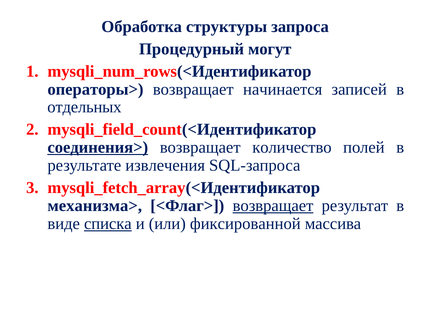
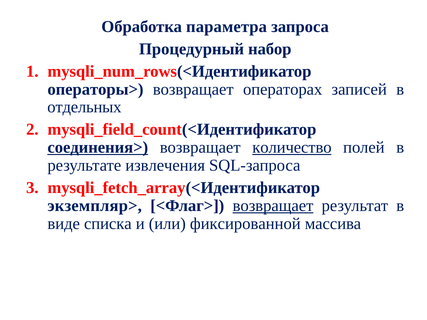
структуры: структуры -> параметра (227, 27)
могут: могут -> набор (270, 49)
начинается: начинается -> операторах (283, 89)
количество underline: none -> present (292, 148)
механизма>: механизма> -> экземпляр> (95, 206)
списка underline: present -> none (108, 224)
